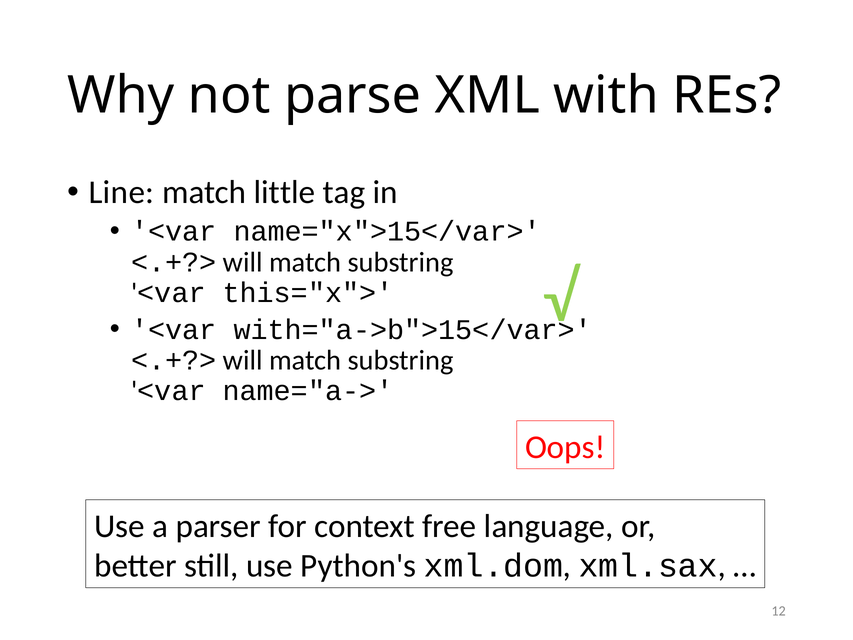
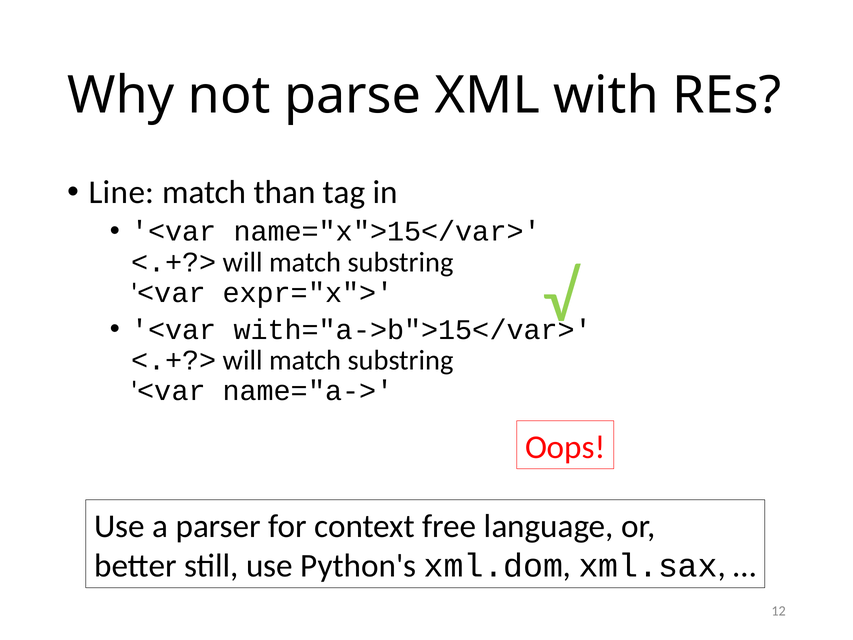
little: little -> than (285, 192)
this="x">: this="x"> -> expr="x"> (308, 293)
